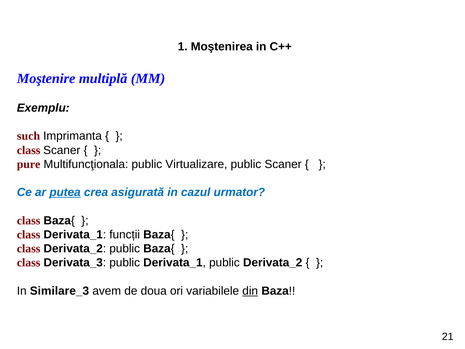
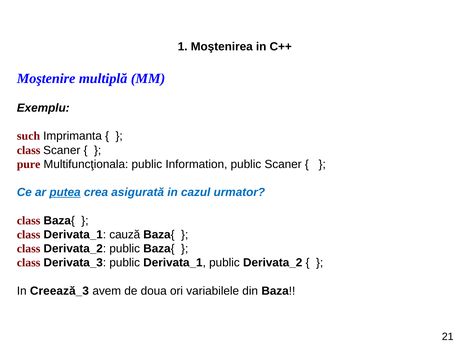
Virtualizare: Virtualizare -> Information (196, 164)
funcții: funcții -> cauză (125, 234)
Similare_3: Similare_3 -> Creează_3 (59, 291)
din underline: present -> none (250, 291)
